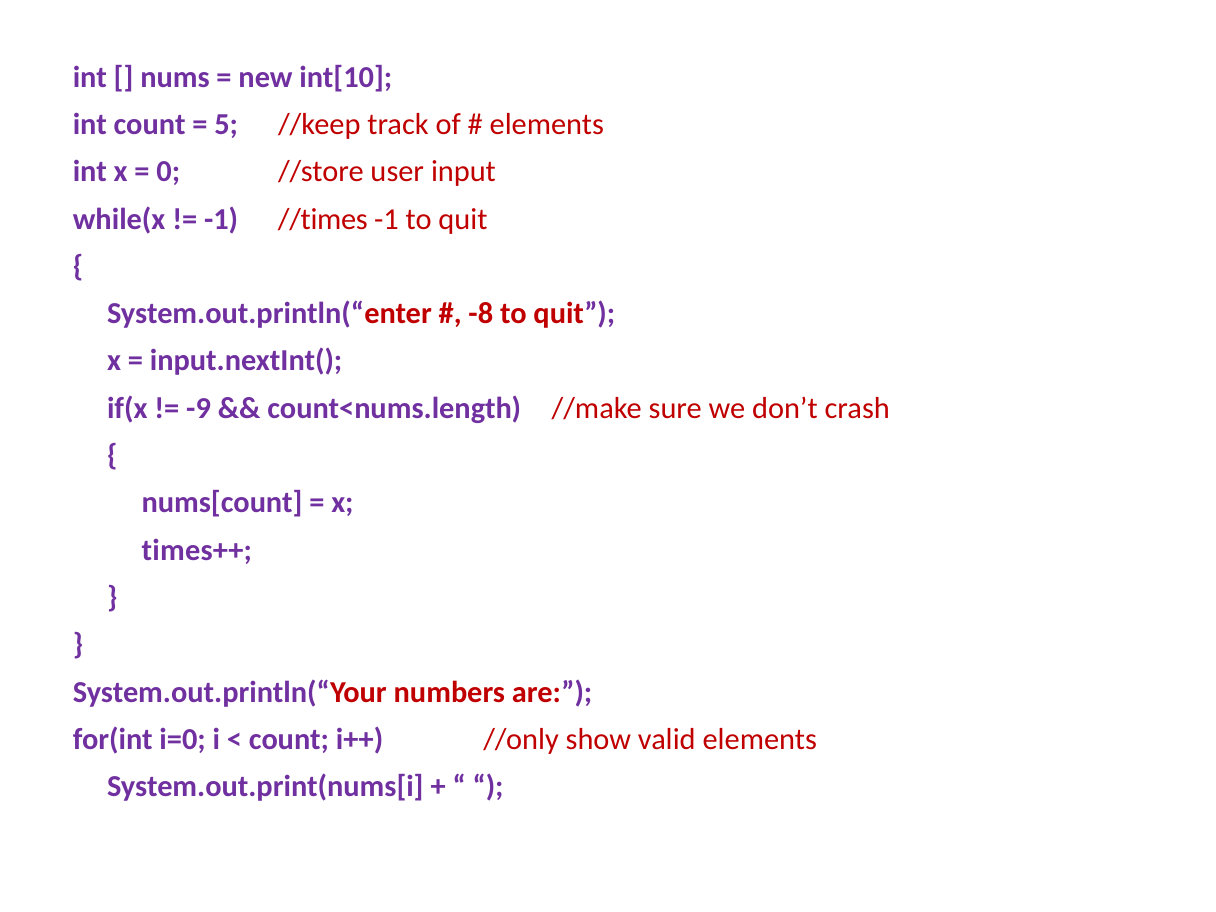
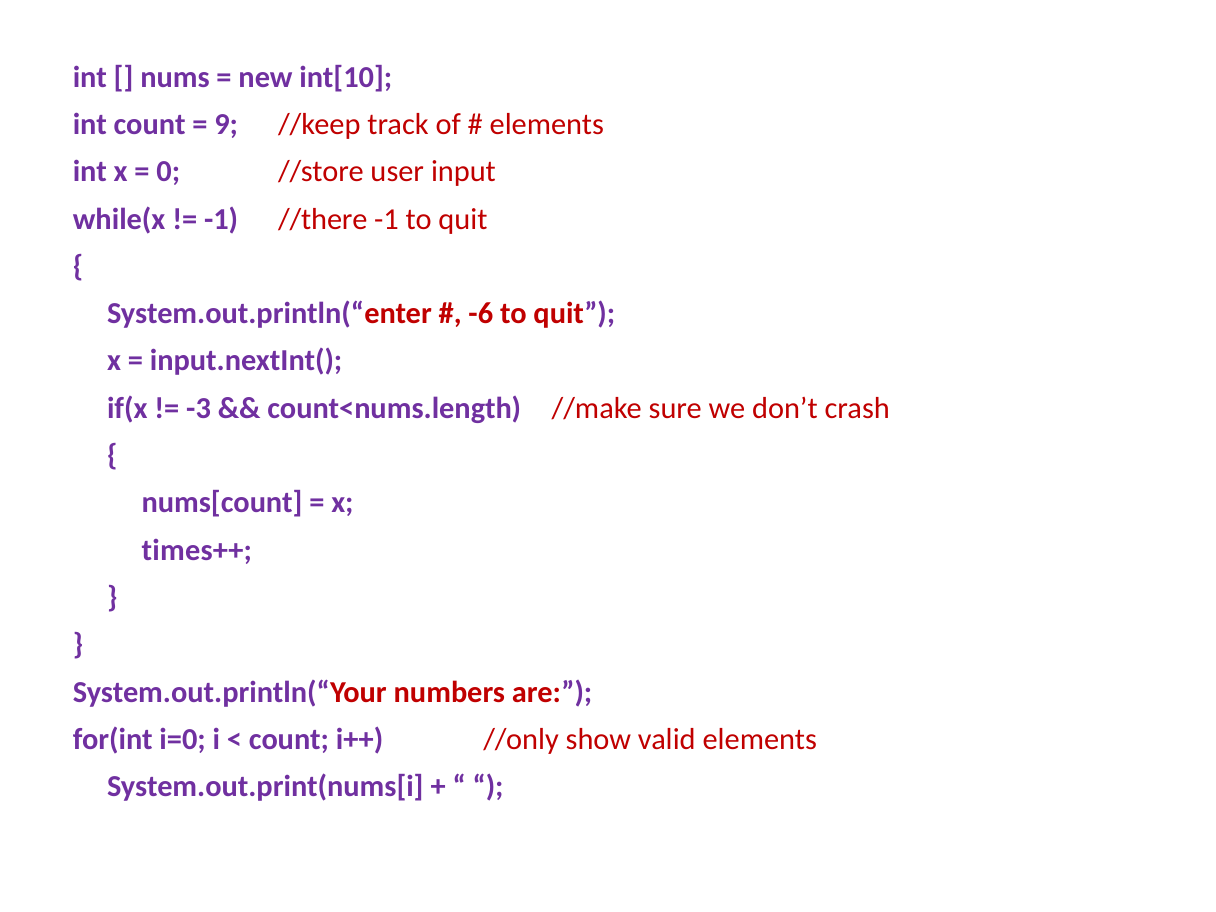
5: 5 -> 9 (226, 124)
//times: //times -> //there (323, 219)
-8: -8 -> -6 (481, 314)
-9: -9 -> -3 (199, 408)
